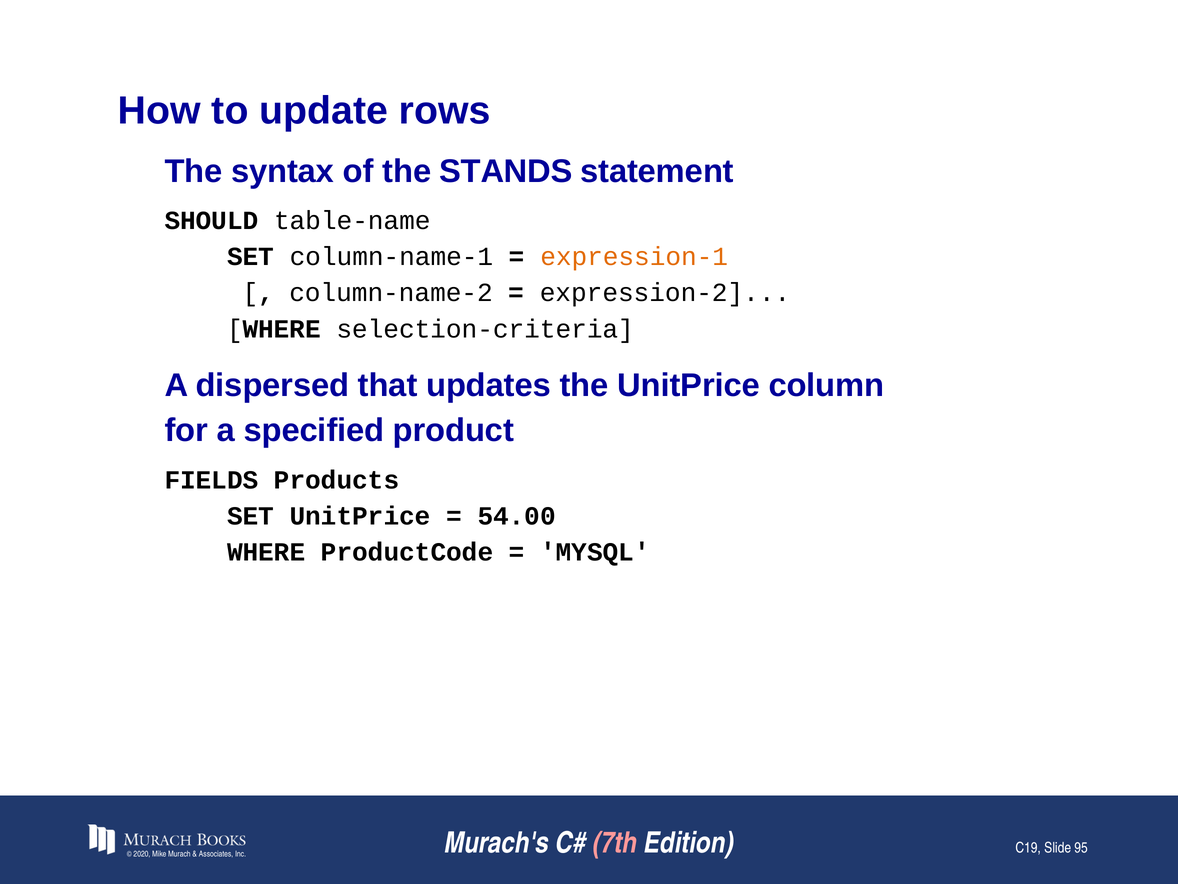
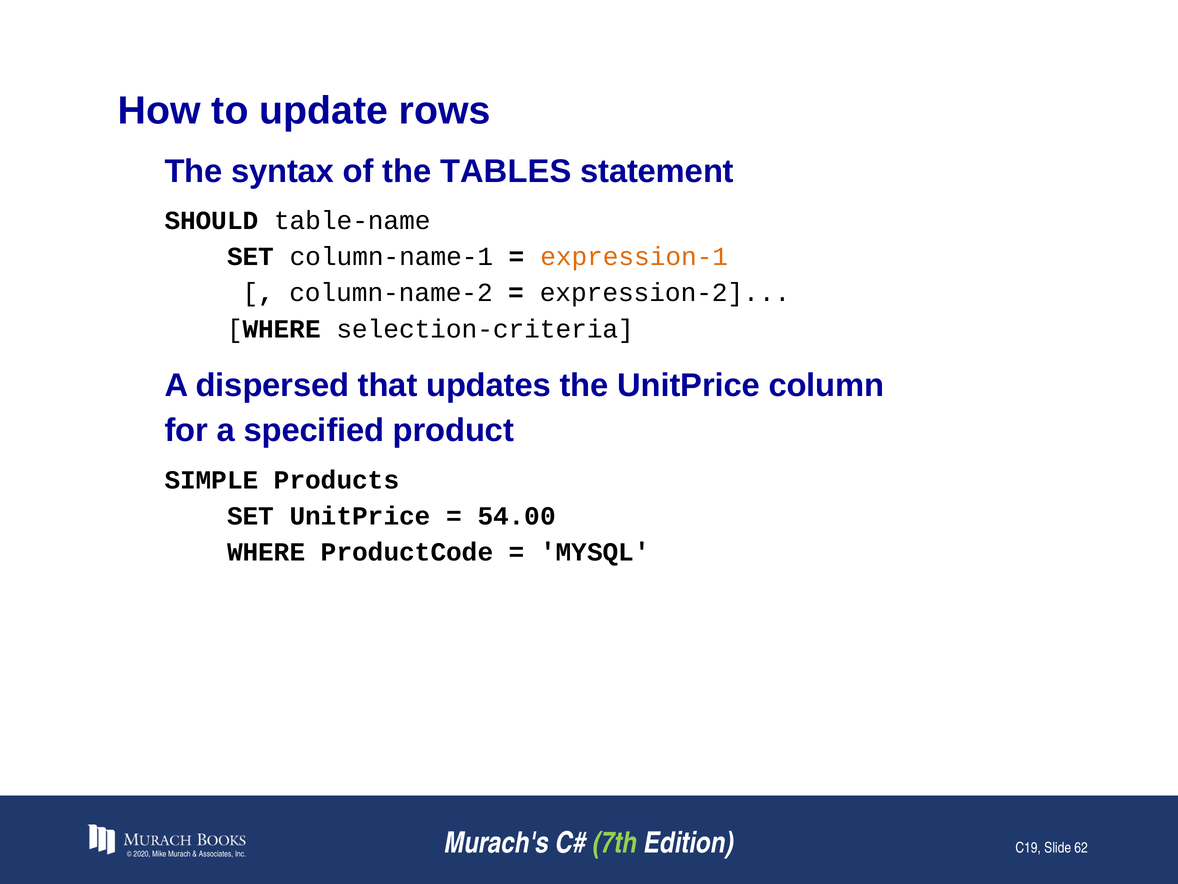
STANDS: STANDS -> TABLES (506, 171)
FIELDS: FIELDS -> SIMPLE (211, 480)
7th colour: pink -> light green (615, 842)
95: 95 -> 62 (1081, 848)
